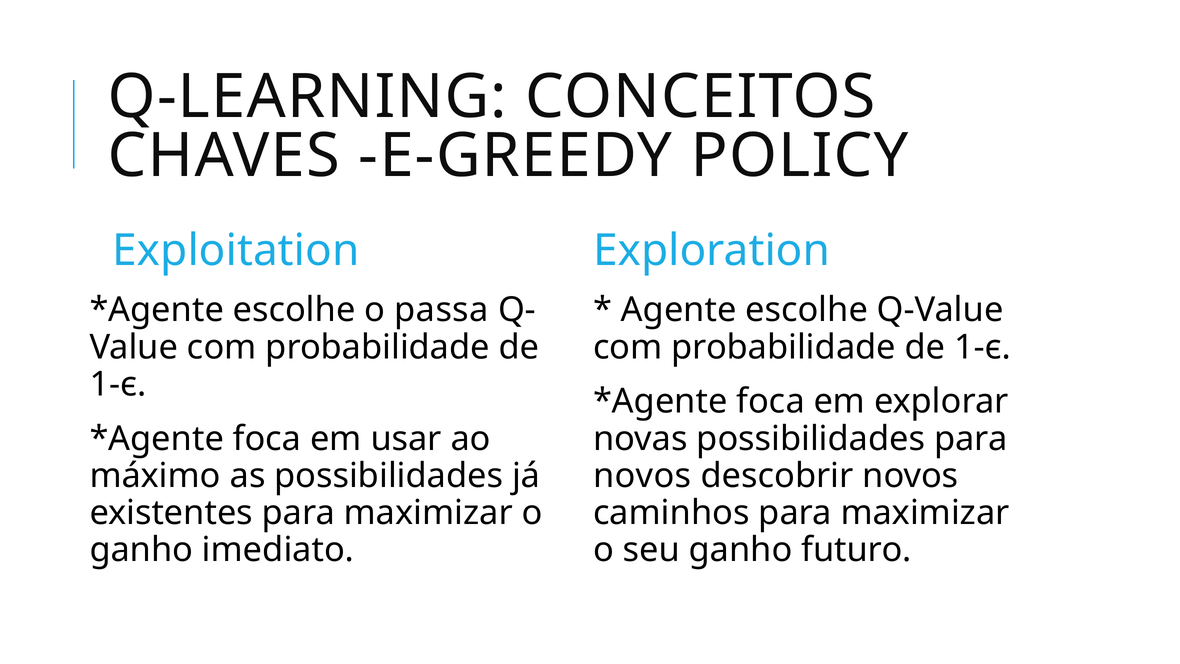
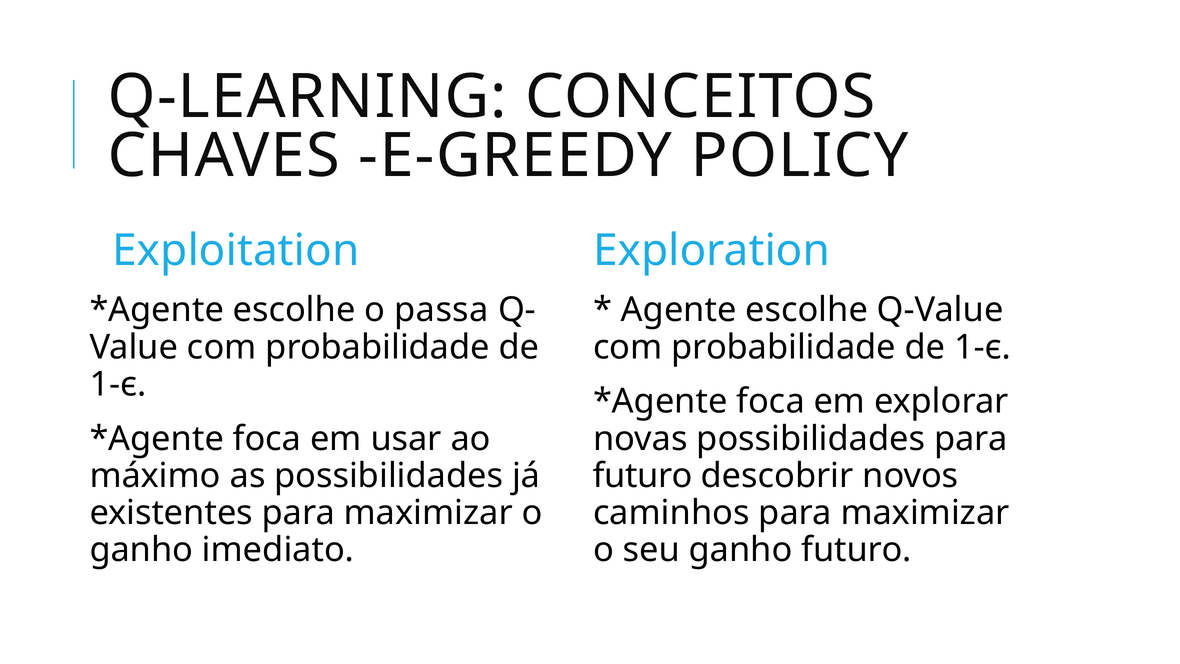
novos: novos -> futuro (643, 476)
